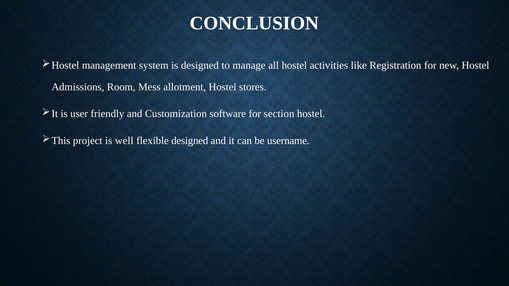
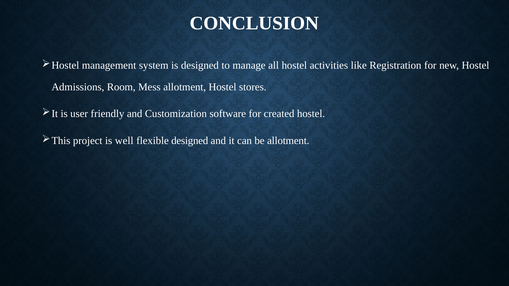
section: section -> created (279, 114)
be username: username -> allotment (288, 141)
